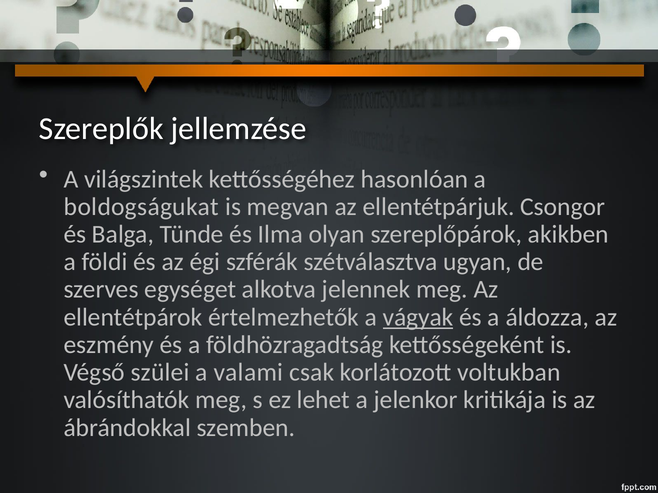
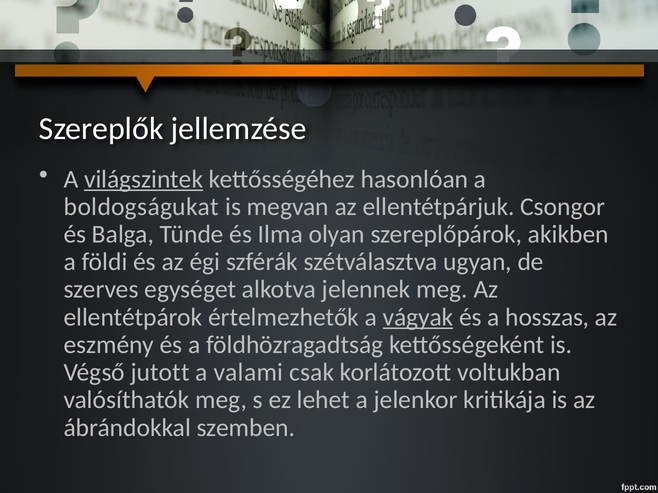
világszintek underline: none -> present (144, 179)
áldozza: áldozza -> hosszas (547, 317)
szülei: szülei -> jutott (160, 373)
